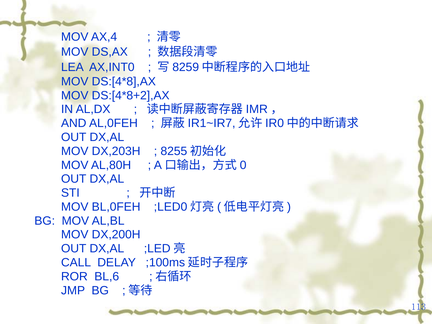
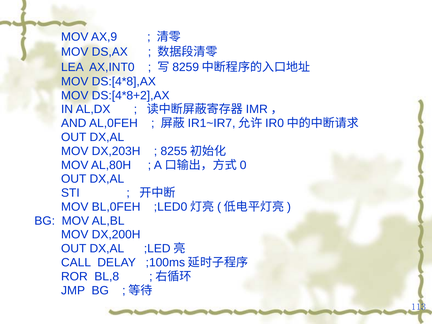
AX,4: AX,4 -> AX,9 (104, 37)
BL,6: BL,6 -> BL,8 (107, 276)
